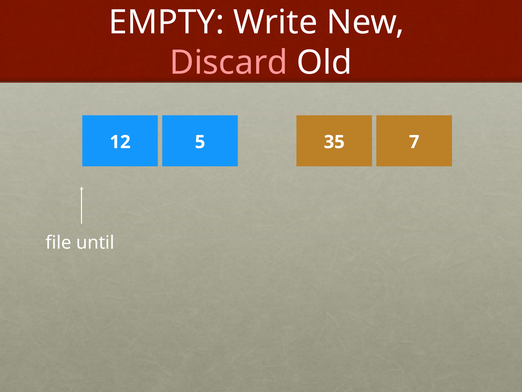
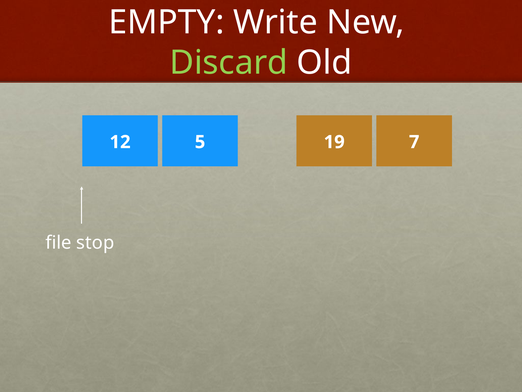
Discard colour: pink -> light green (229, 63)
35: 35 -> 19 (334, 142)
until: until -> stop (95, 242)
